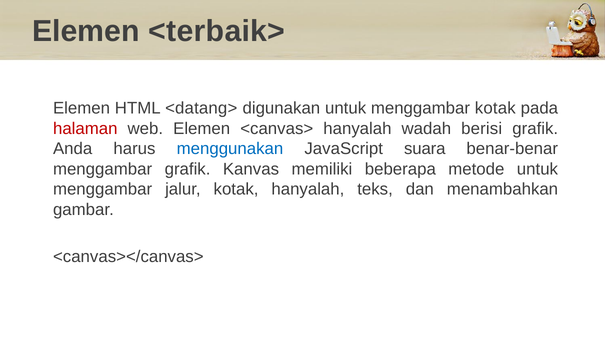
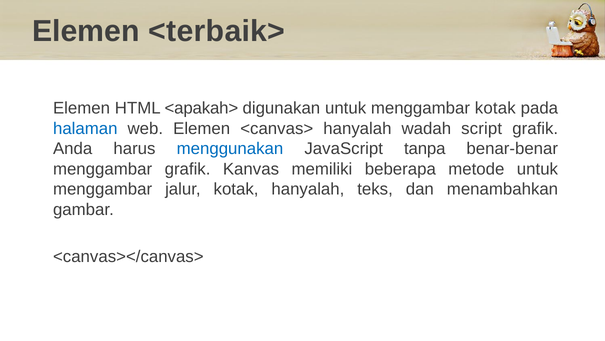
<datang>: <datang> -> <apakah> (201, 108)
halaman colour: red -> blue (85, 128)
berisi: berisi -> script (482, 128)
suara: suara -> tanpa (425, 149)
